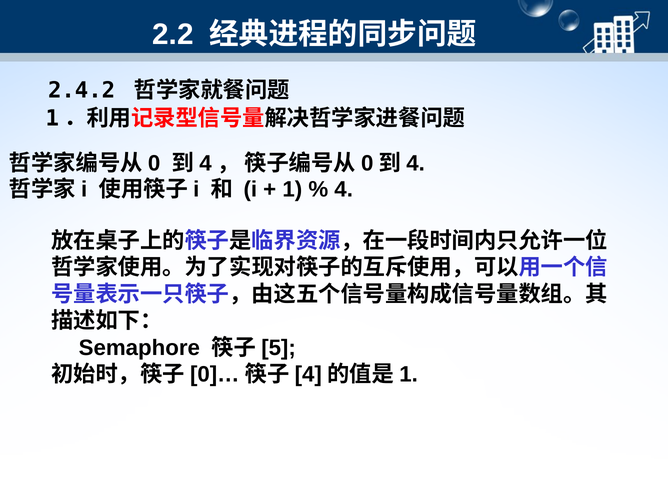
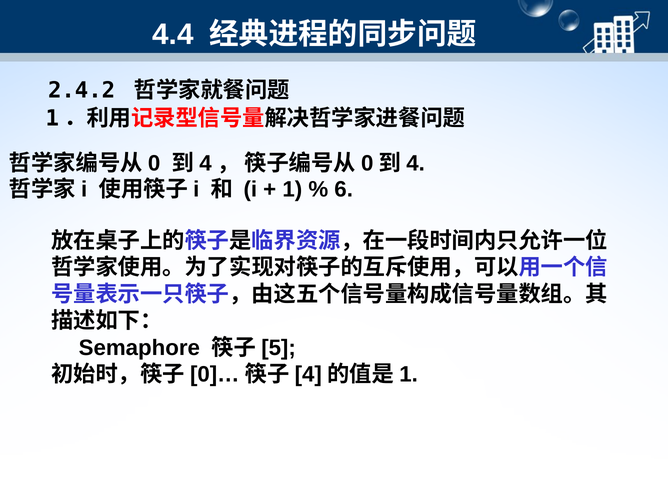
2.2: 2.2 -> 4.4 (173, 34)
4: 4 -> 6 (344, 189)
